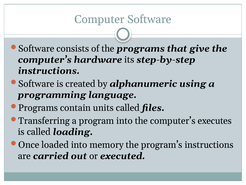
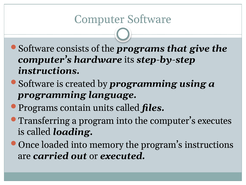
by alphanumeric: alphanumeric -> programming (143, 84)
